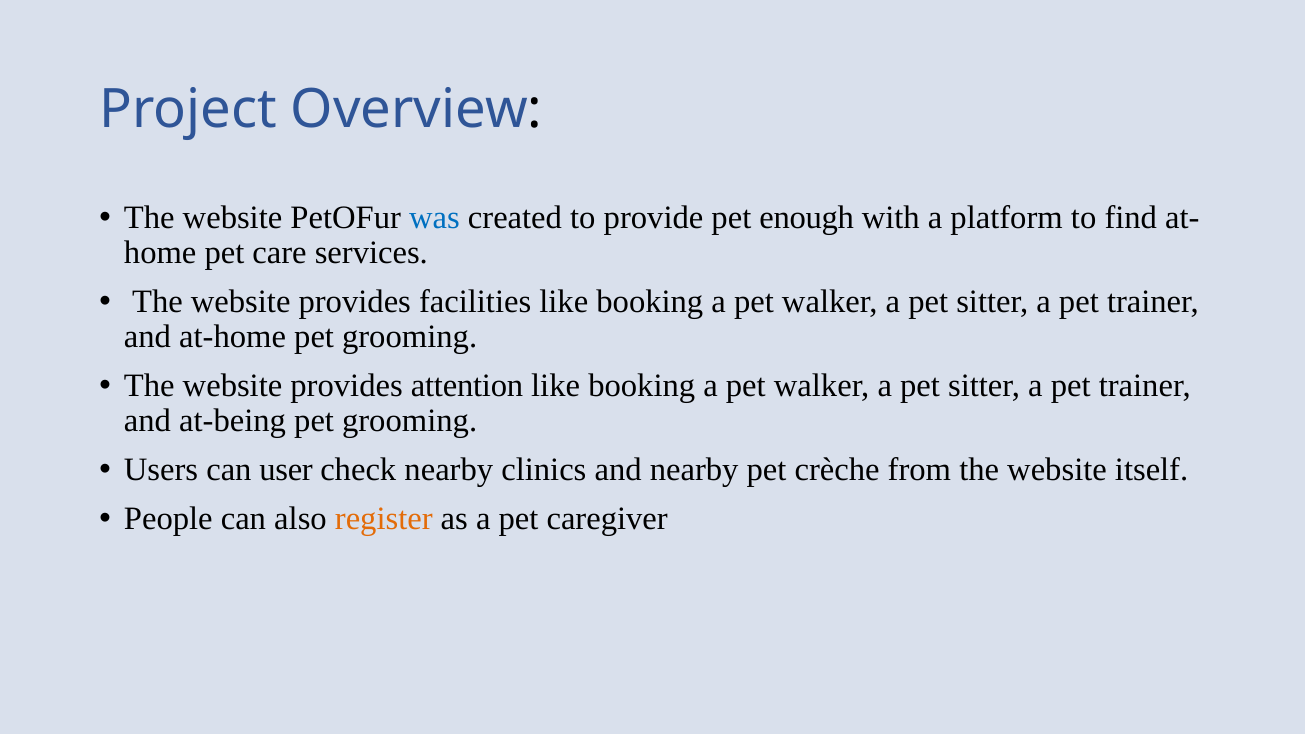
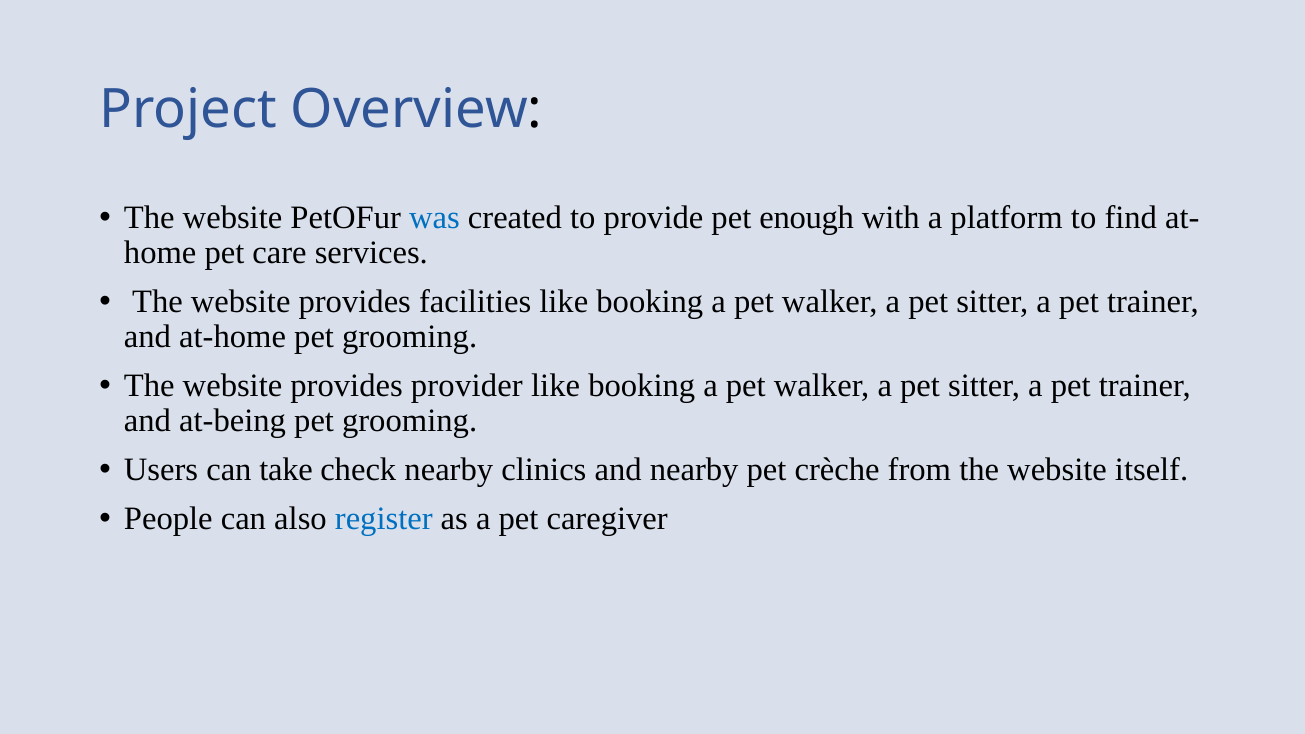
attention: attention -> provider (467, 386)
user: user -> take (286, 470)
register colour: orange -> blue (384, 519)
